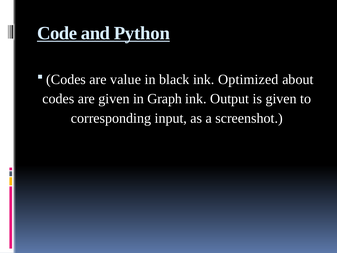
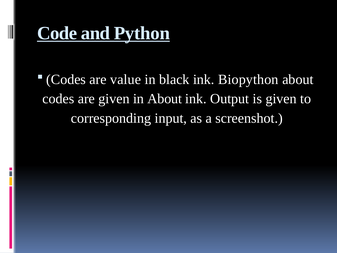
Optimized: Optimized -> Biopython (248, 79)
in Graph: Graph -> About (165, 99)
